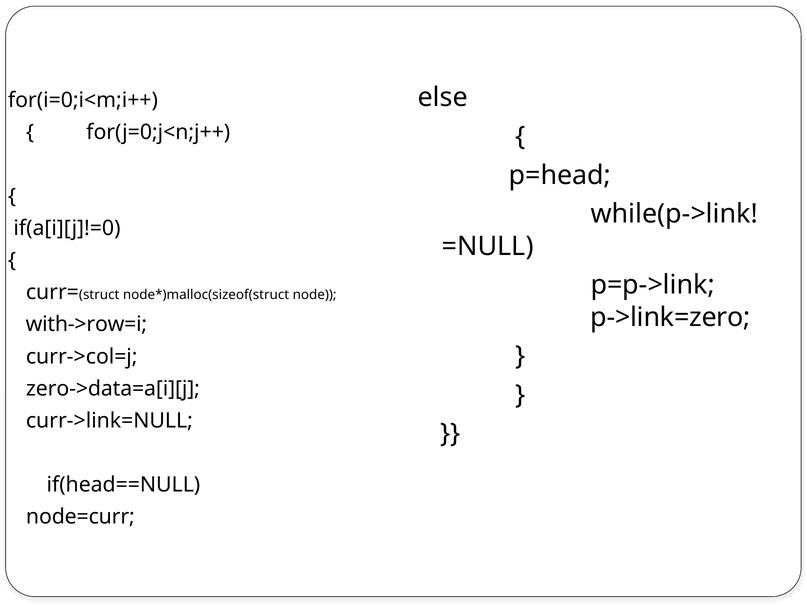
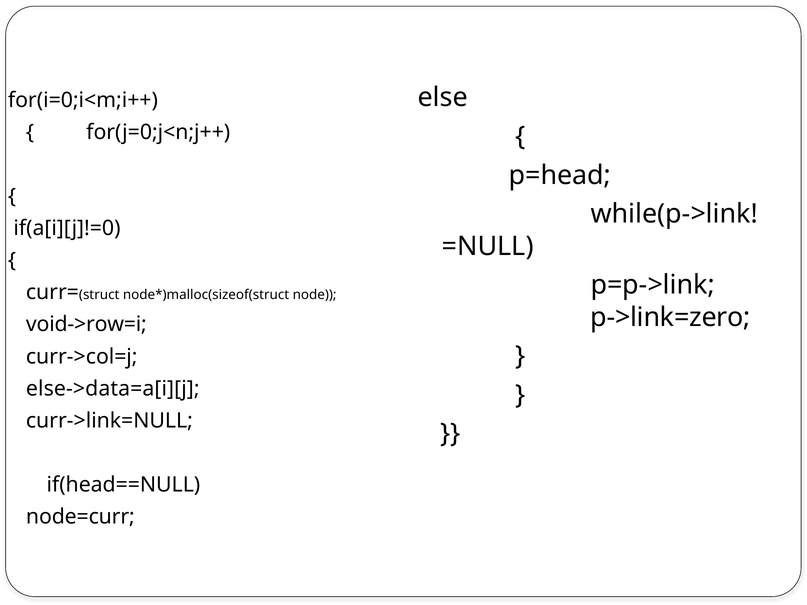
with->row=i: with->row=i -> void->row=i (86, 325)
zero->data=a[i][j: zero->data=a[i][j -> else->data=a[i][j (113, 389)
